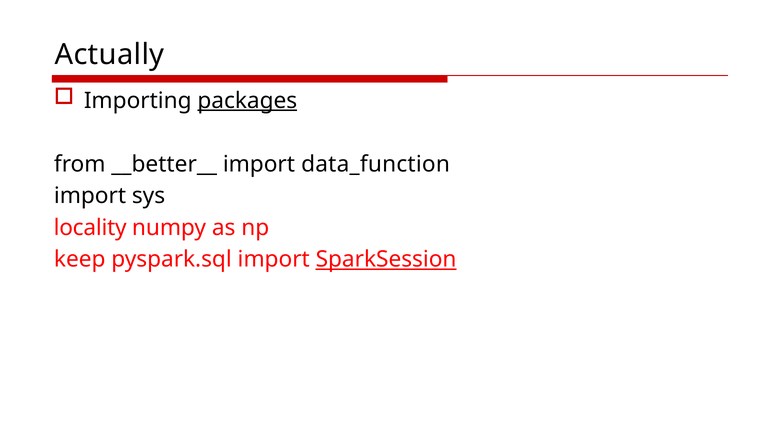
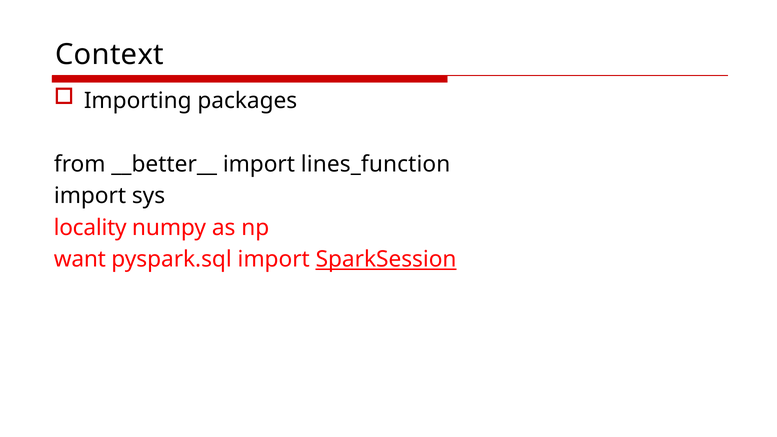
Actually: Actually -> Context (109, 54)
packages underline: present -> none (247, 101)
data_function: data_function -> lines_function (376, 164)
keep: keep -> want (80, 259)
